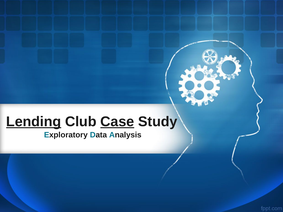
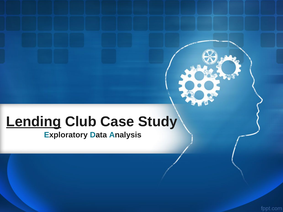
Case underline: present -> none (117, 122)
